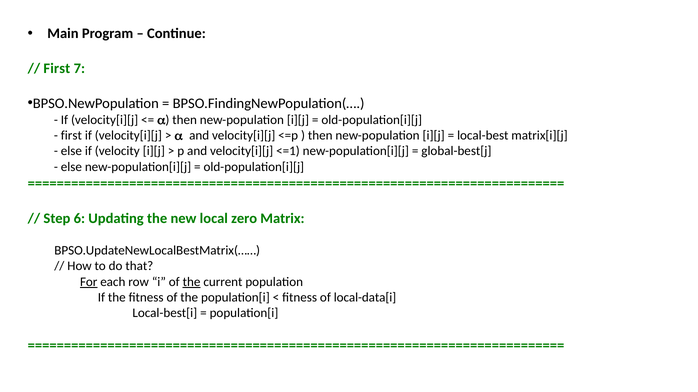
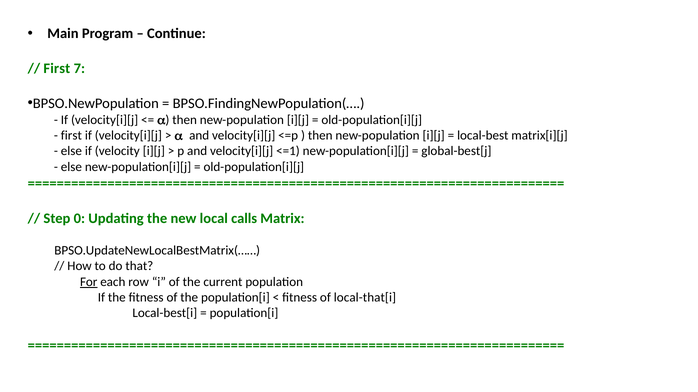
6: 6 -> 0 (79, 219)
zero: zero -> calls (244, 219)
the underline: present -> none (192, 282)
local-data[i: local-data[i -> local-that[i (365, 298)
